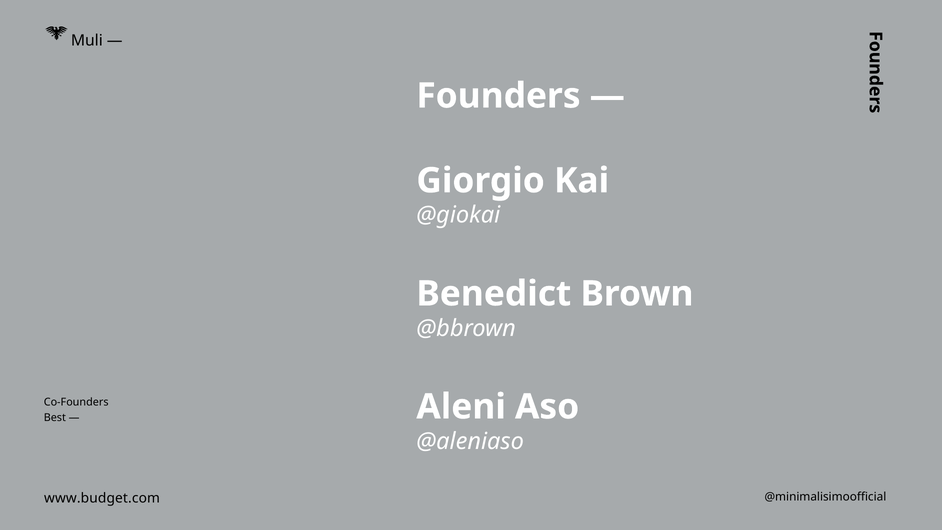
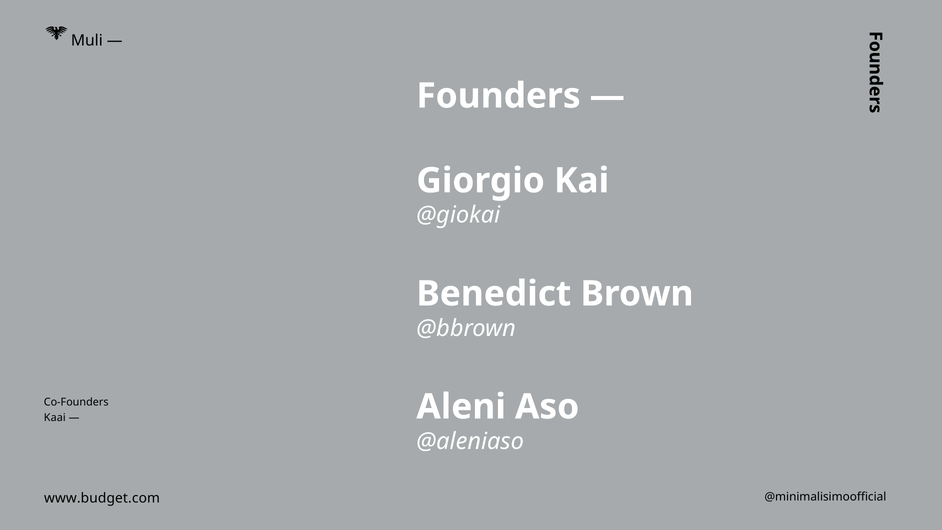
Best: Best -> Kaai (55, 418)
